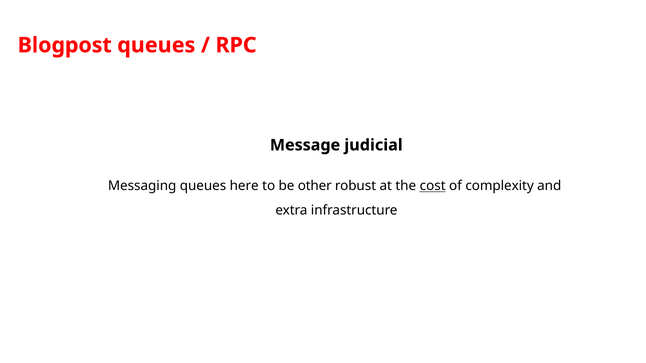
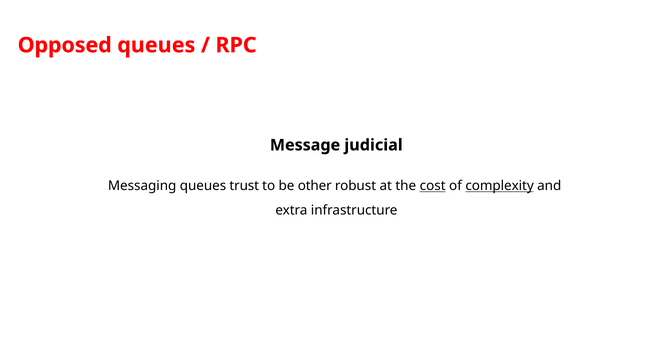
Blogpost: Blogpost -> Opposed (65, 45)
here: here -> trust (244, 186)
complexity underline: none -> present (500, 186)
